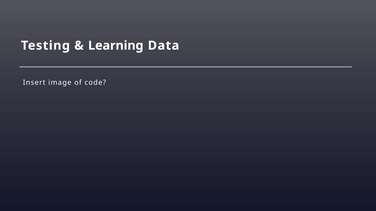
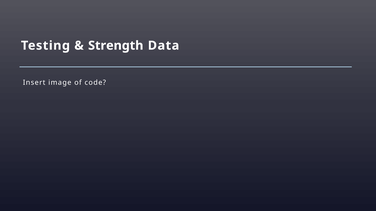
Learning: Learning -> Strength (116, 46)
